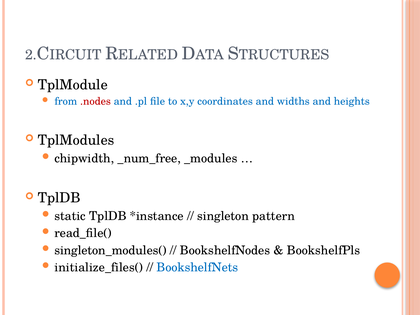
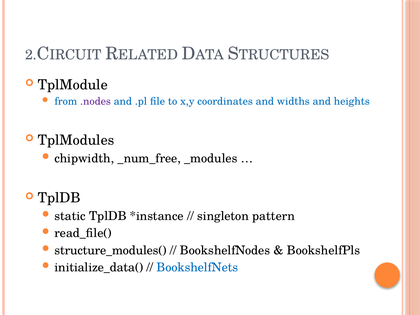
.nodes colour: red -> purple (95, 102)
singleton_modules(: singleton_modules( -> structure_modules( (110, 250)
initialize_files(: initialize_files( -> initialize_data( (99, 268)
